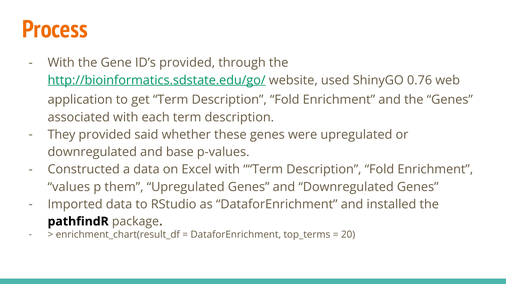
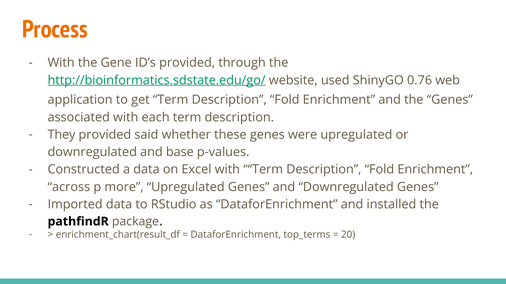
values: values -> across (69, 187)
them: them -> more (124, 187)
